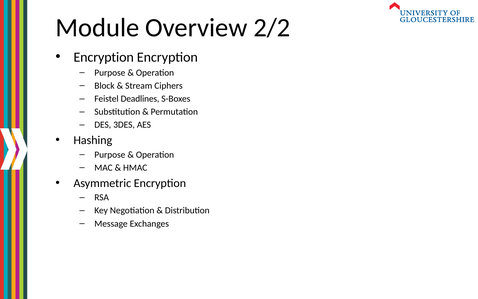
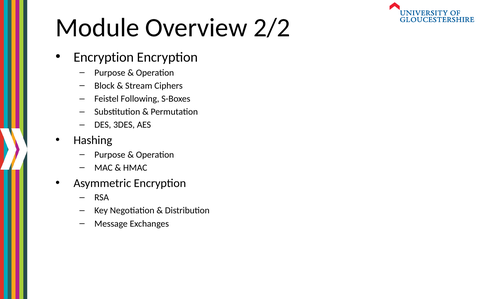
Deadlines: Deadlines -> Following (140, 99)
